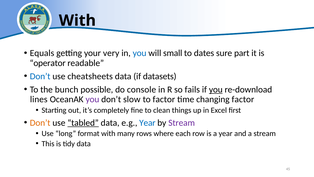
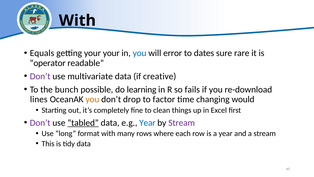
your very: very -> your (111, 53)
small: small -> error (173, 53)
part: part -> rare (242, 53)
Don’t colour: blue -> purple (40, 76)
cheatsheets: cheatsheets -> multivariate (90, 76)
datasets: datasets -> creative (160, 76)
console: console -> learning (142, 89)
you underline: present -> none (216, 89)
you colour: purple -> orange (92, 99)
slow: slow -> drop (132, 99)
changing factor: factor -> would (243, 99)
Don’t colour: orange -> purple (40, 122)
